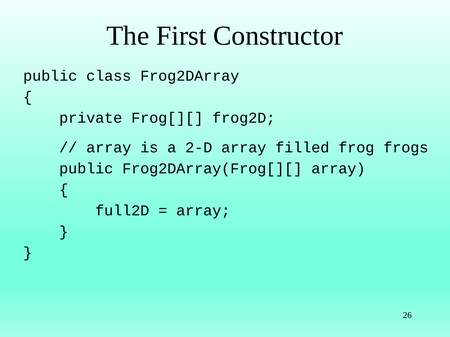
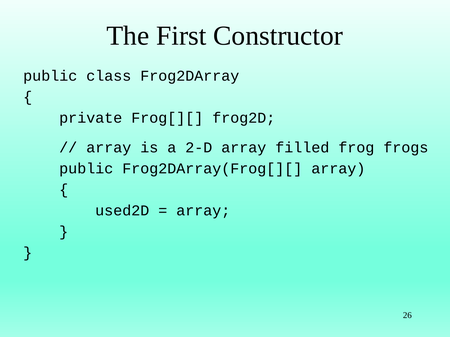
full2D: full2D -> used2D (122, 211)
